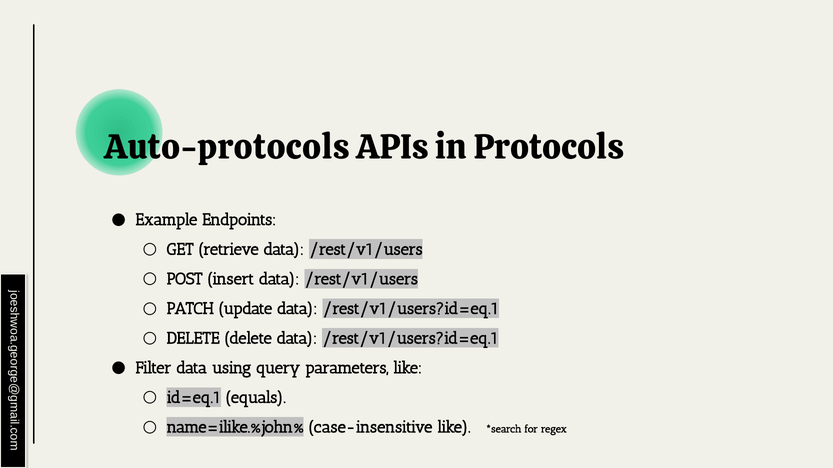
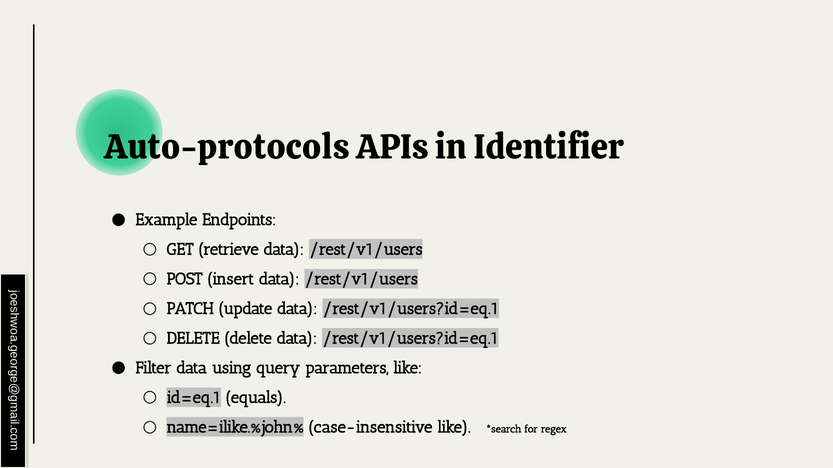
Protocols: Protocols -> Identifier (549, 147)
